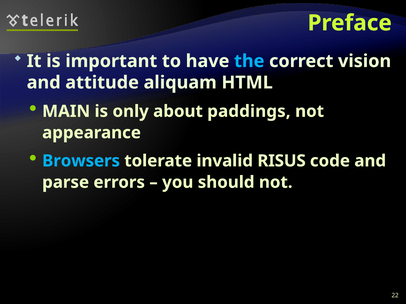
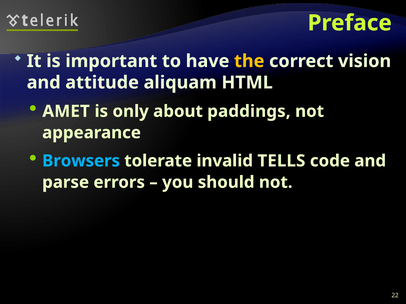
the colour: light blue -> yellow (249, 61)
MAIN: MAIN -> AMET (66, 111)
RISUS: RISUS -> TELLS (281, 161)
